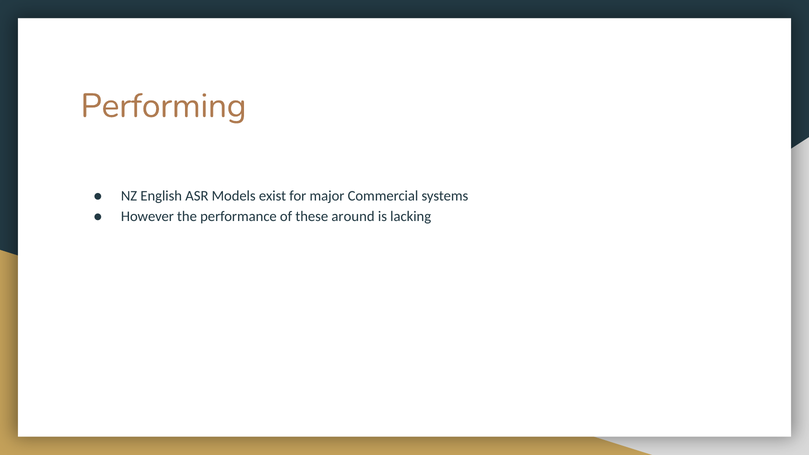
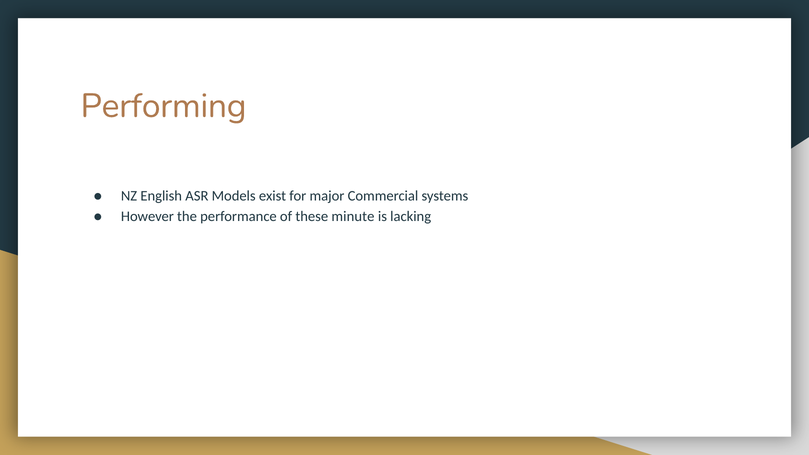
around: around -> minute (353, 216)
